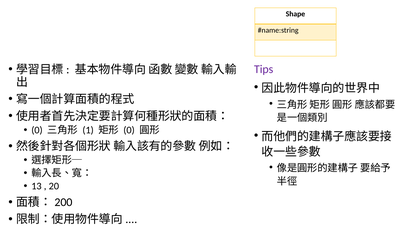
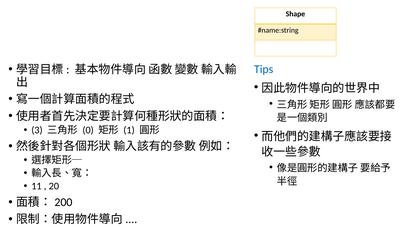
Tips colour: purple -> blue (264, 69)
0: 0 -> 3 (37, 130)
1: 1 -> 0 (88, 130)
0: 0 -> 1 (129, 130)
13: 13 -> 11 (36, 187)
